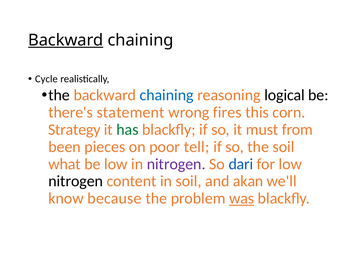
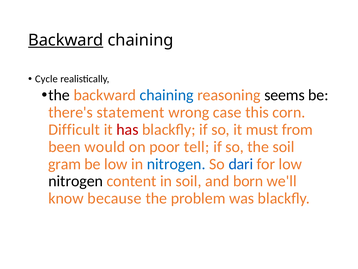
logical: logical -> seems (285, 95)
fires: fires -> case (227, 112)
Strategy: Strategy -> Difficult (74, 129)
has colour: green -> red (127, 129)
pieces: pieces -> would (105, 146)
what: what -> gram (65, 164)
nitrogen colour: purple -> blue (176, 164)
akan: akan -> born (248, 181)
was underline: present -> none (242, 198)
